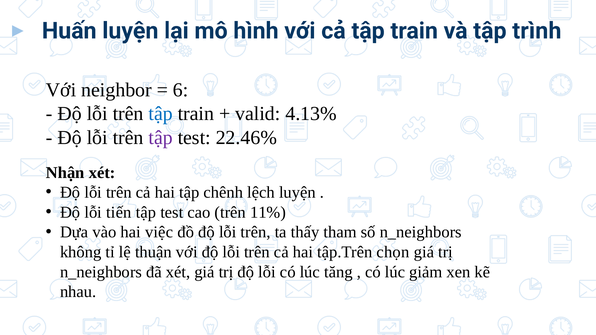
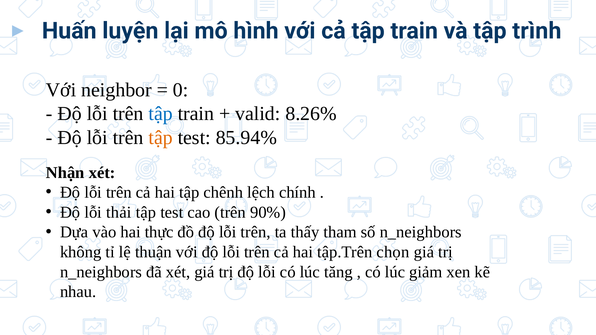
6: 6 -> 0 (181, 90)
4.13%: 4.13% -> 8.26% (311, 114)
tập colour: purple -> orange (161, 138)
22.46%: 22.46% -> 85.94% (246, 138)
lệch luyện: luyện -> chính (297, 193)
tiến: tiến -> thải (119, 212)
11%: 11% -> 90% (268, 212)
việc: việc -> thực (159, 232)
